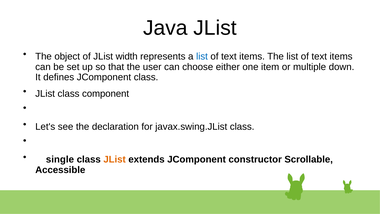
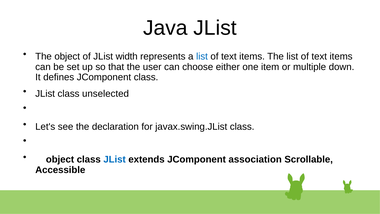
component: component -> unselected (106, 94)
single: single -> object (60, 159)
JList colour: orange -> blue (115, 159)
constructor: constructor -> association (255, 159)
